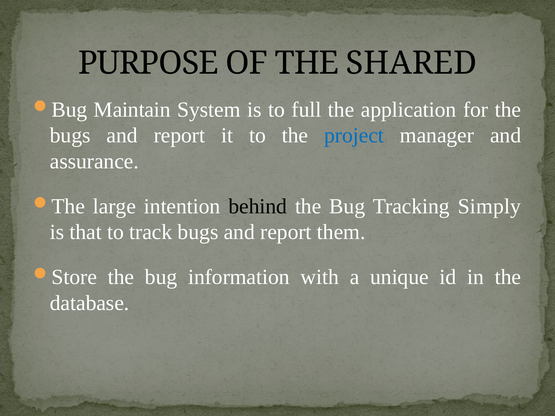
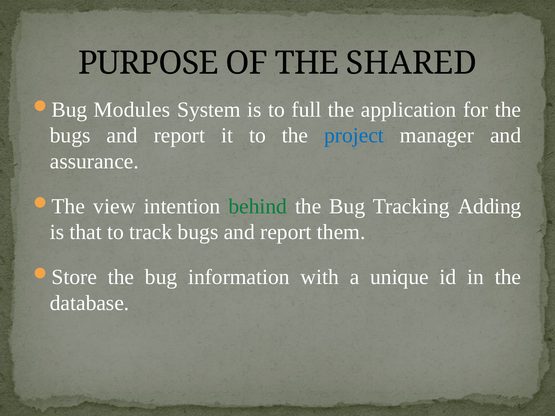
Maintain: Maintain -> Modules (132, 110)
large: large -> view (114, 206)
behind colour: black -> green (258, 206)
Simply: Simply -> Adding (490, 206)
